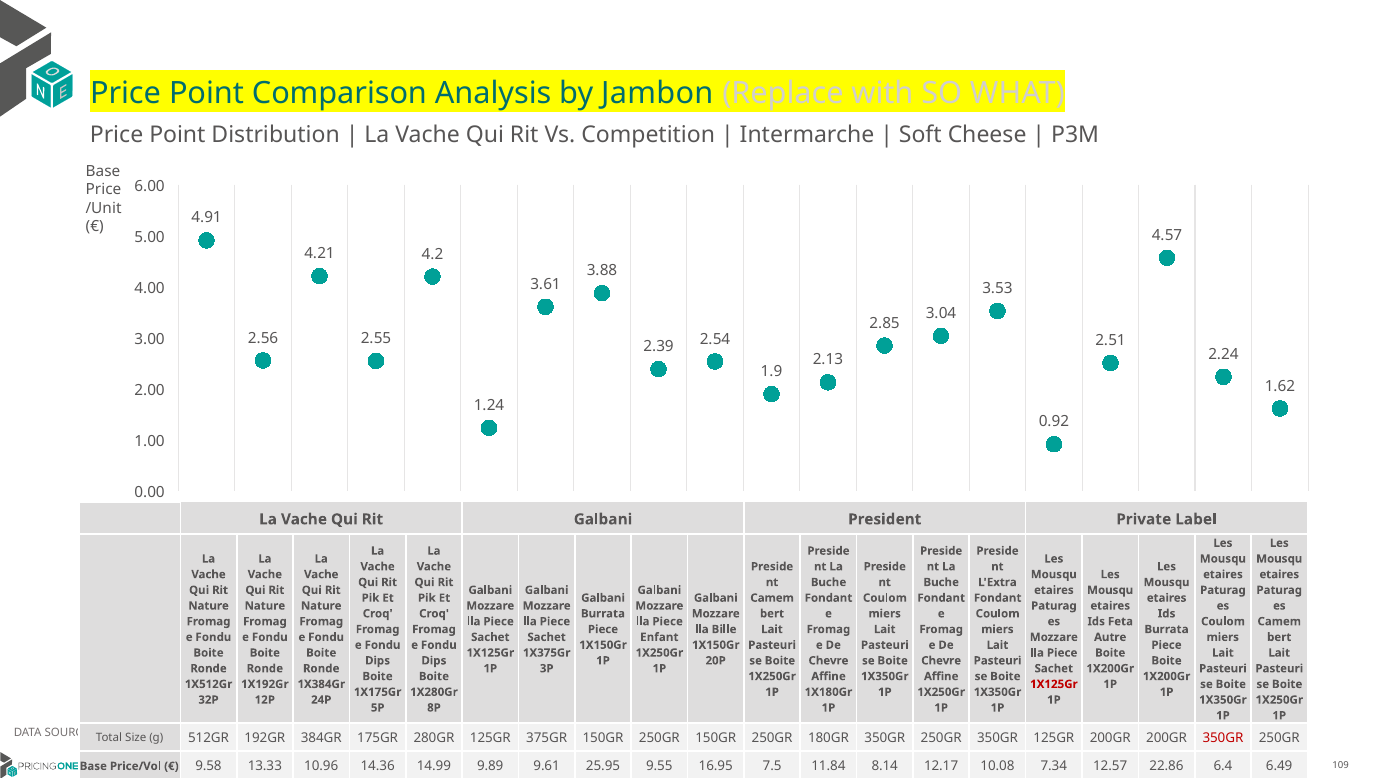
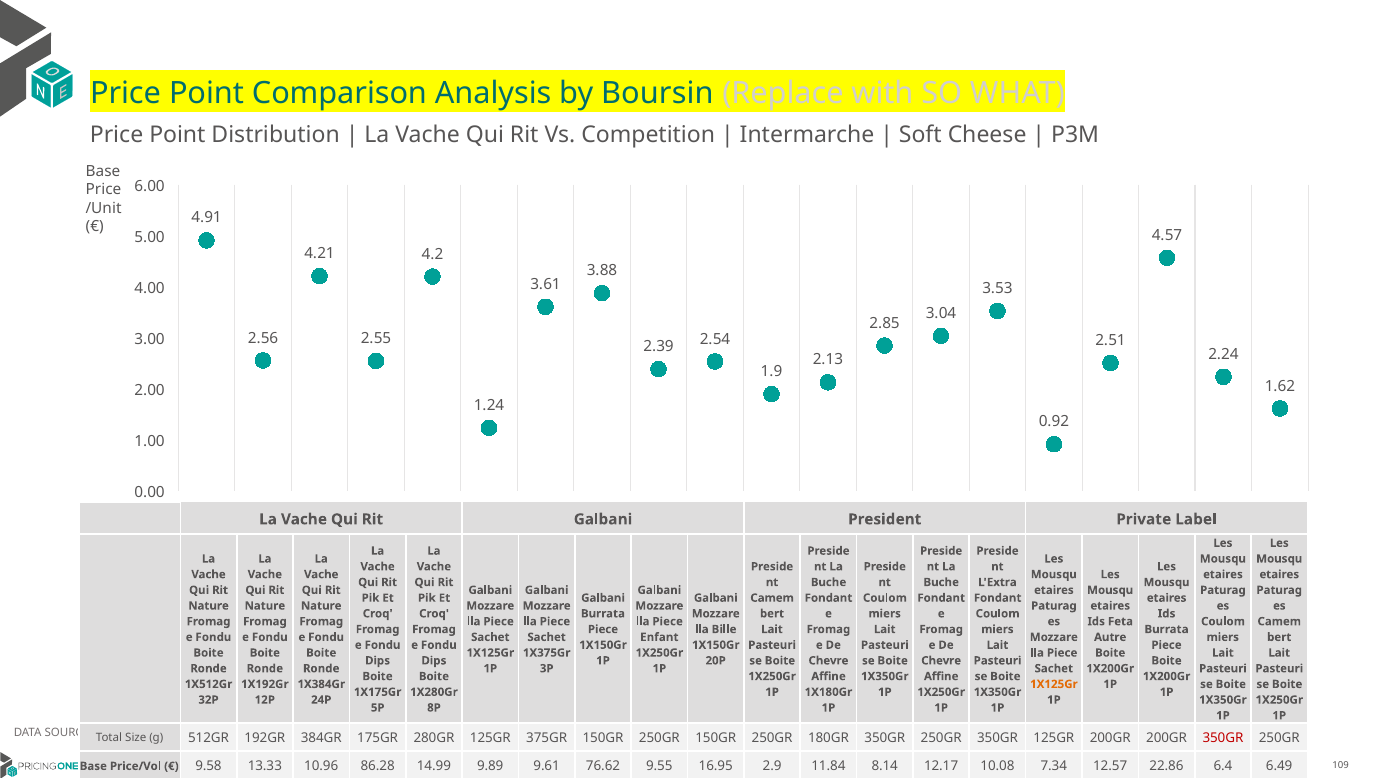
Jambon: Jambon -> Boursin (657, 93)
1X125Gr colour: red -> orange (1054, 684)
14.36: 14.36 -> 86.28 (378, 766)
25.95: 25.95 -> 76.62 (603, 766)
7.5: 7.5 -> 2.9 (772, 766)
